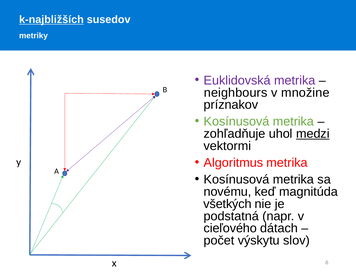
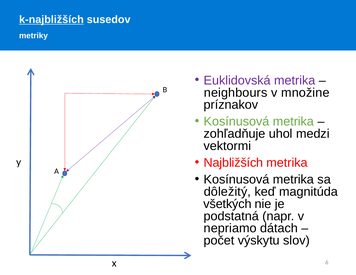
medzi underline: present -> none (313, 134)
Algoritmus: Algoritmus -> Najbližších (233, 163)
novému: novému -> dôležitý (227, 192)
cieľového: cieľového -> nepriamo (230, 228)
